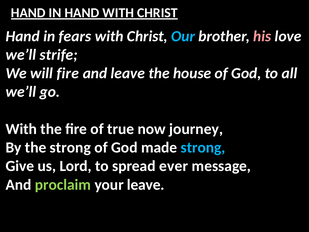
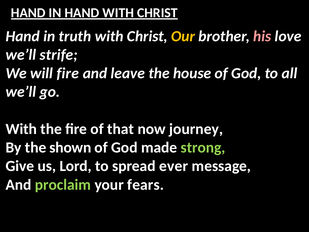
fears: fears -> truth (75, 36)
Our colour: light blue -> yellow (183, 36)
true: true -> that (121, 129)
the strong: strong -> shown (70, 147)
strong colour: light blue -> light green (203, 147)
your leave: leave -> fears (146, 184)
